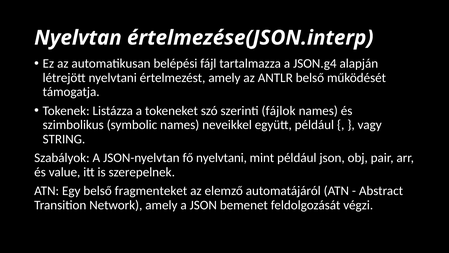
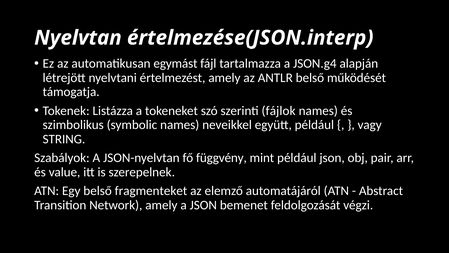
belépési: belépési -> egymást (175, 63)
fő nyelvtani: nyelvtani -> függvény (221, 158)
